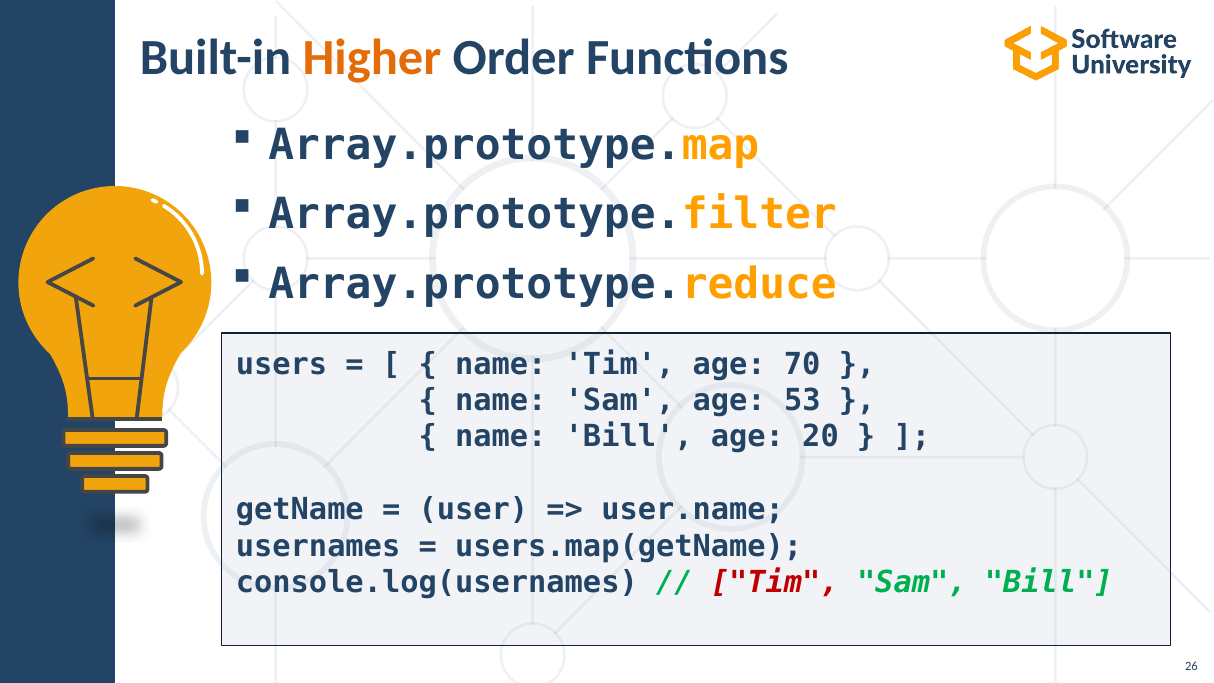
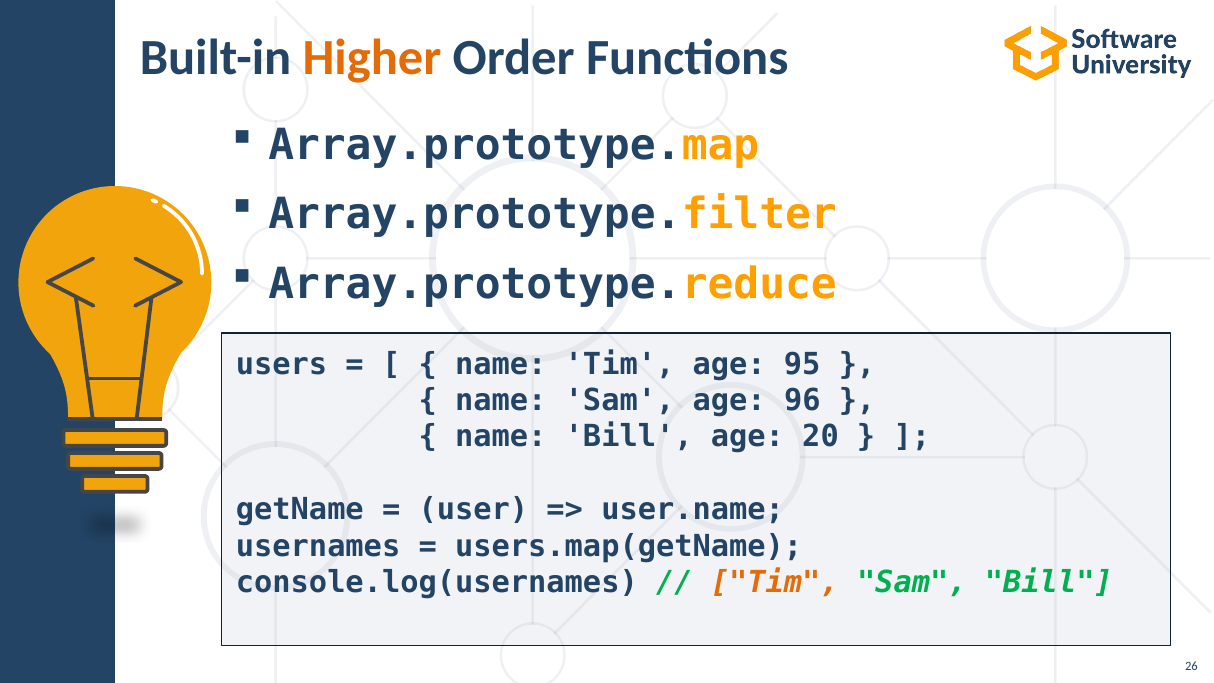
70: 70 -> 95 (802, 364)
53: 53 -> 96 (802, 400)
Tim colour: red -> orange (775, 582)
